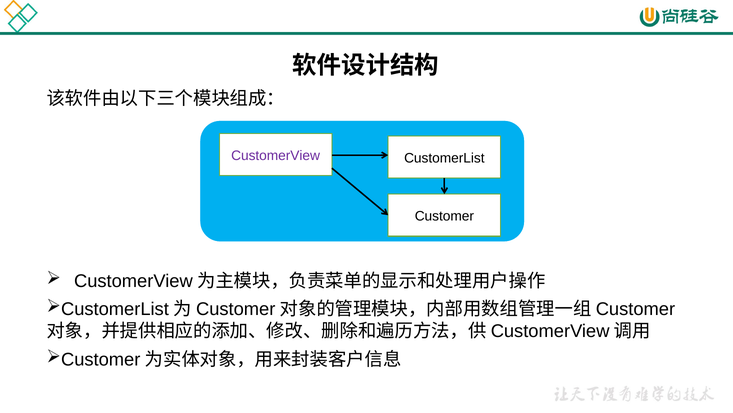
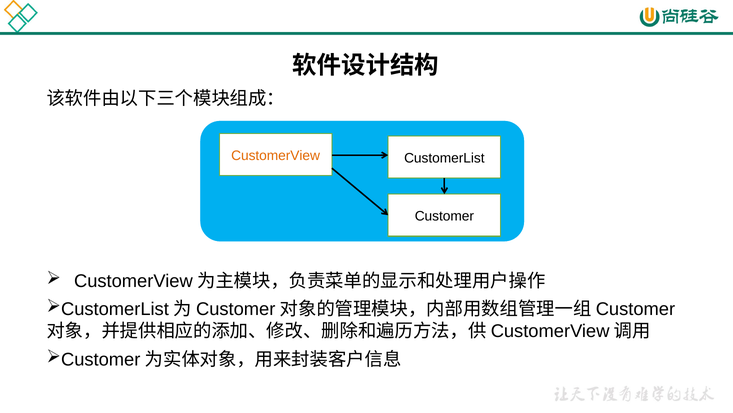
CustomerView colour: purple -> orange (276, 155)
